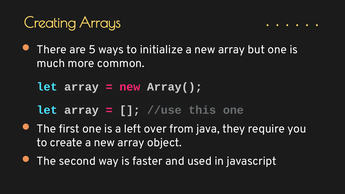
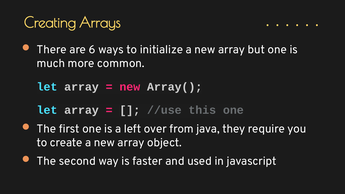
5: 5 -> 6 (92, 50)
